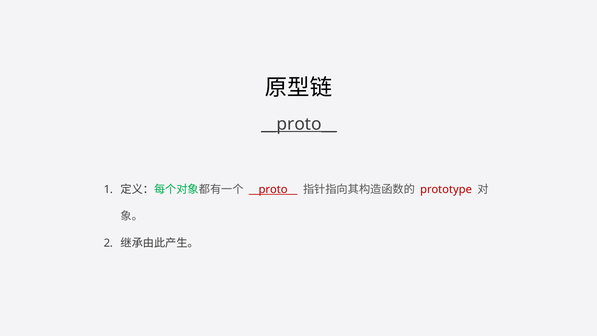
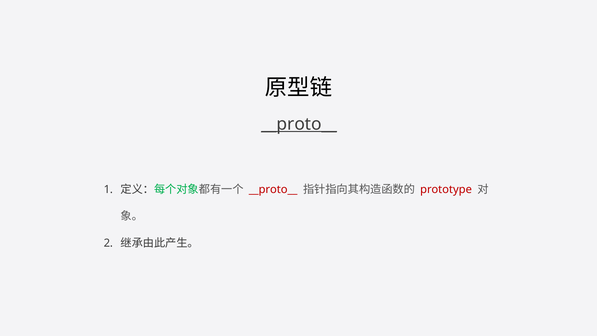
__proto__ underline: present -> none (273, 189)
